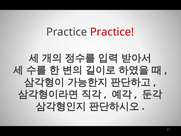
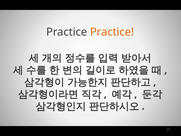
Practice colour: red -> orange (112, 32)
